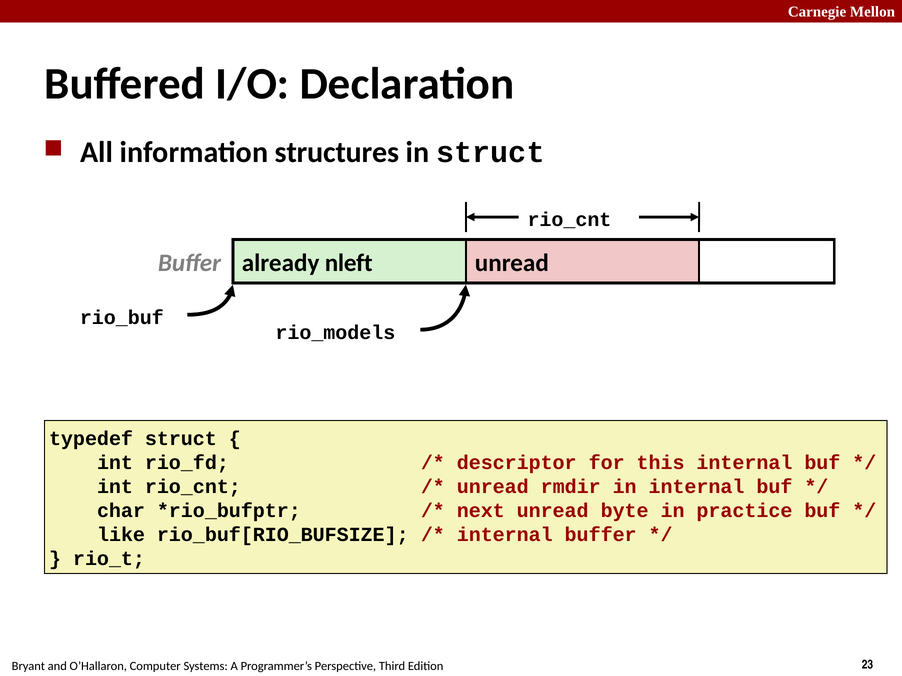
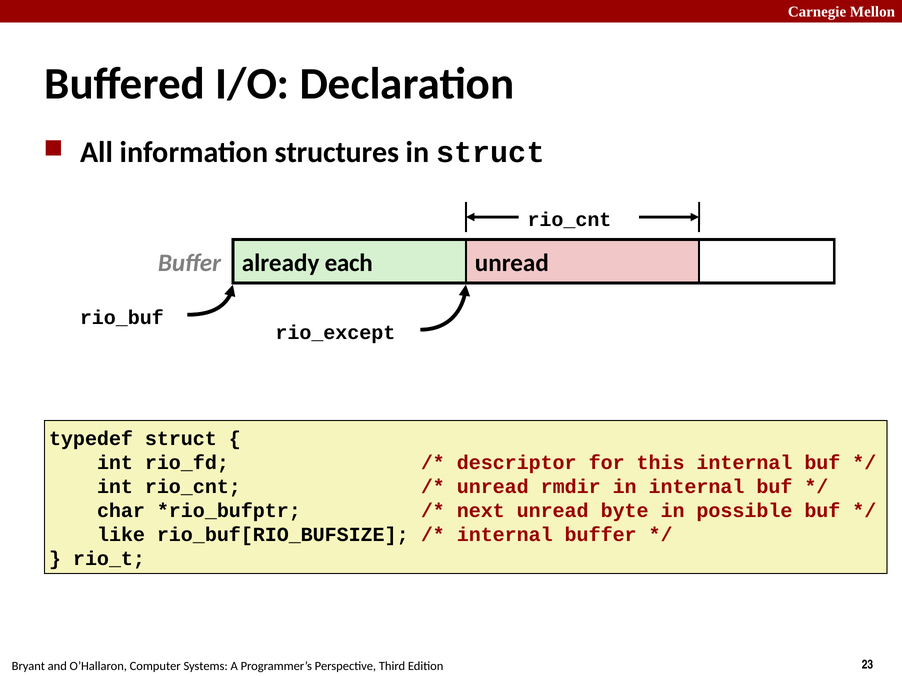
nleft: nleft -> each (349, 263)
rio_models: rio_models -> rio_except (335, 333)
practice: practice -> possible (744, 511)
